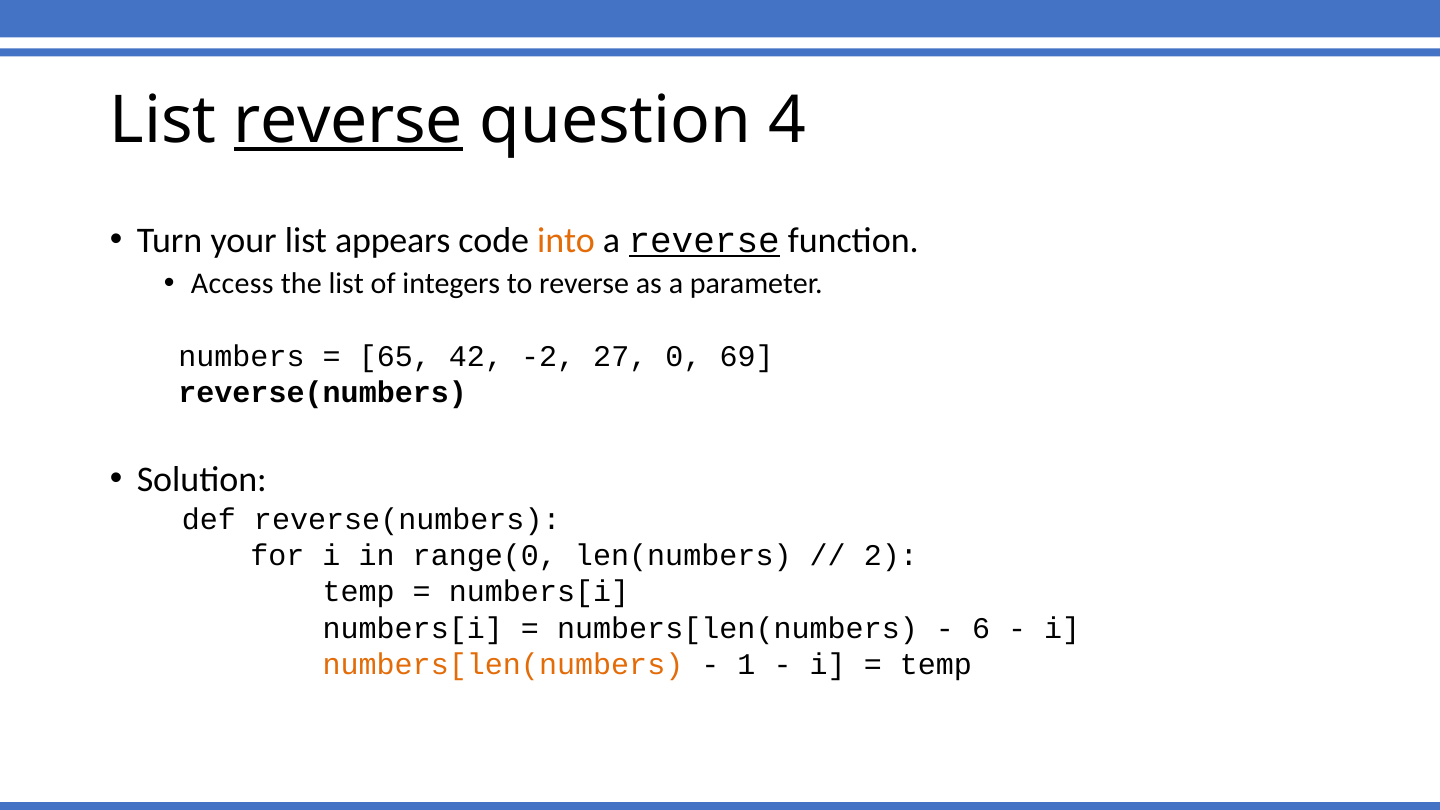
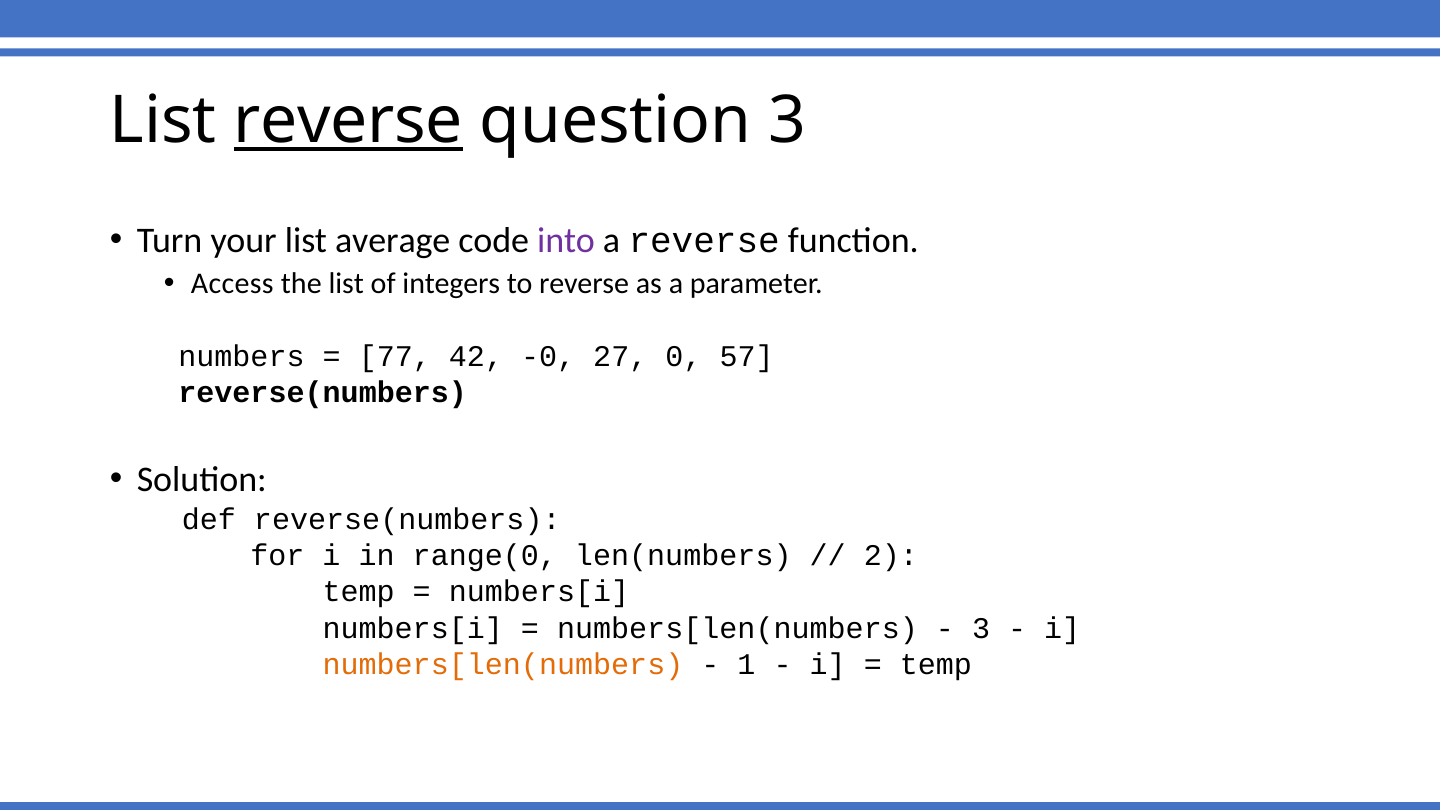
question 4: 4 -> 3 (787, 121)
appears: appears -> average (393, 240)
into colour: orange -> purple (566, 240)
reverse underline: present -> none (704, 240)
65: 65 -> 77 (395, 357)
-2: -2 -> -0 (548, 357)
69: 69 -> 57 (747, 357)
6: 6 -> 3 (981, 628)
